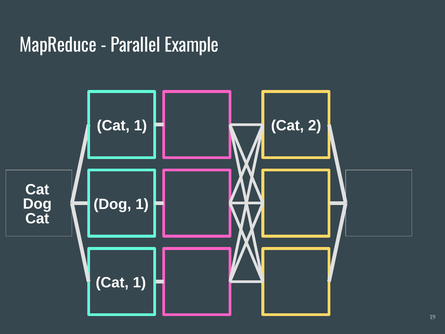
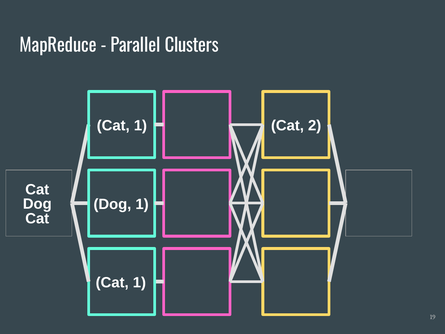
Example: Example -> Clusters (192, 46)
